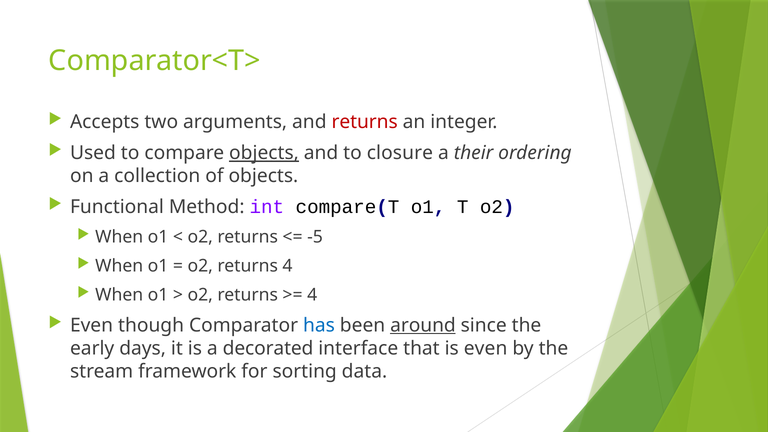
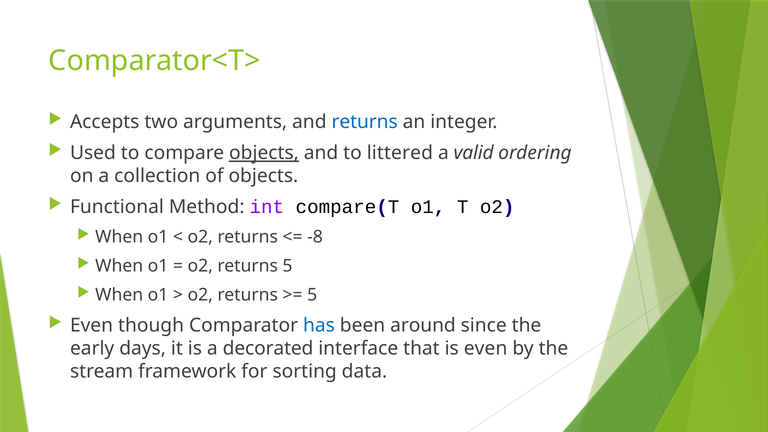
returns colour: red -> blue (365, 122)
closure: closure -> littered (400, 153)
their: their -> valid (474, 153)
-5: -5 -> -8 (315, 237)
returns 4: 4 -> 5 (288, 266)
4: 4 -> 5 (312, 295)
around underline: present -> none (423, 325)
